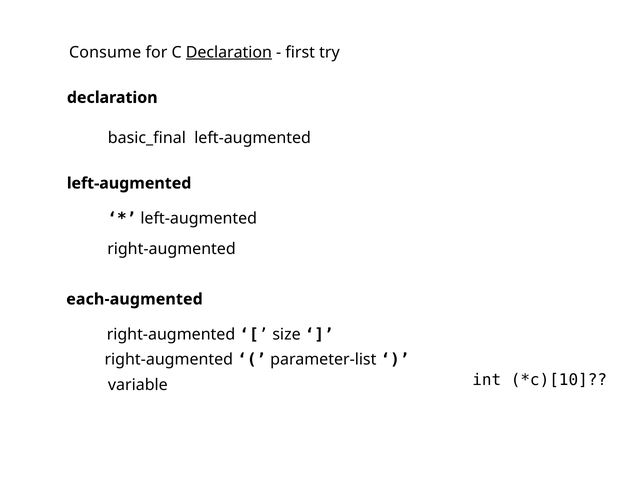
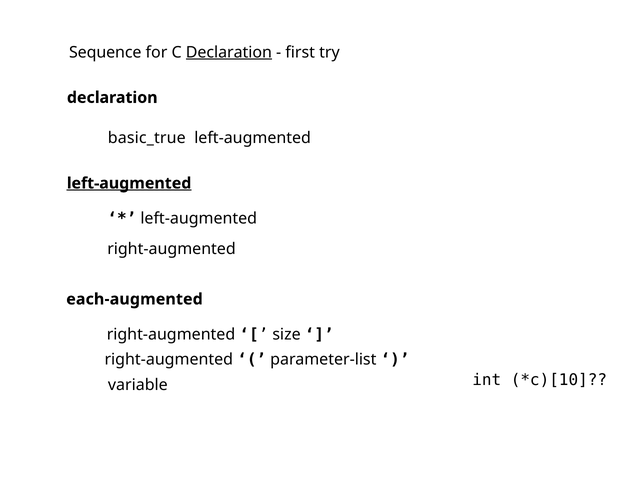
Consume: Consume -> Sequence (105, 52)
basic_final: basic_final -> basic_true (147, 138)
left-augmented underline: none -> present (129, 183)
